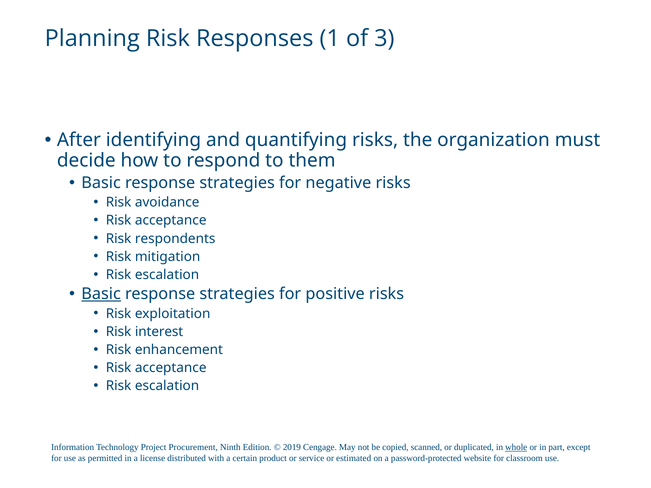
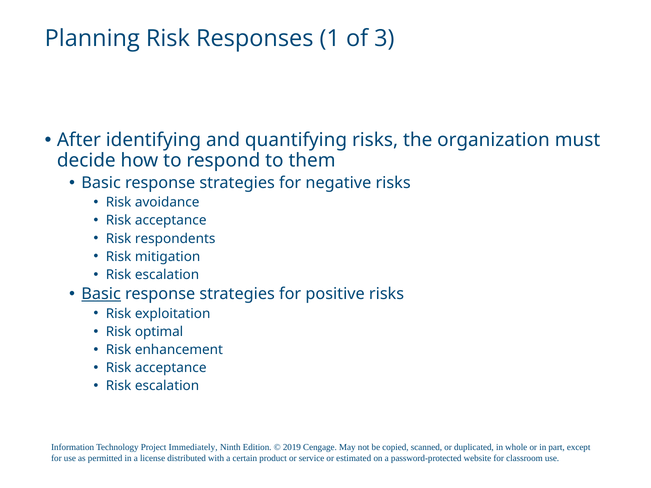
interest: interest -> optimal (159, 332)
Procurement: Procurement -> Immediately (193, 448)
whole underline: present -> none (516, 448)
